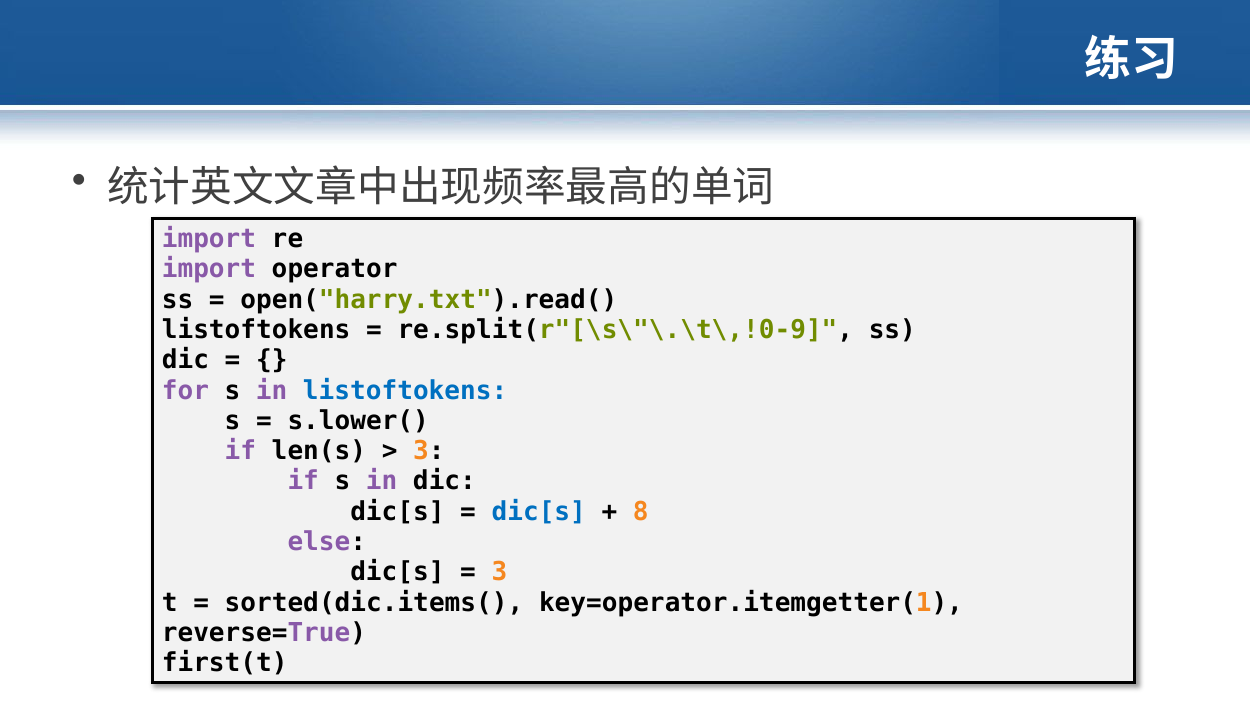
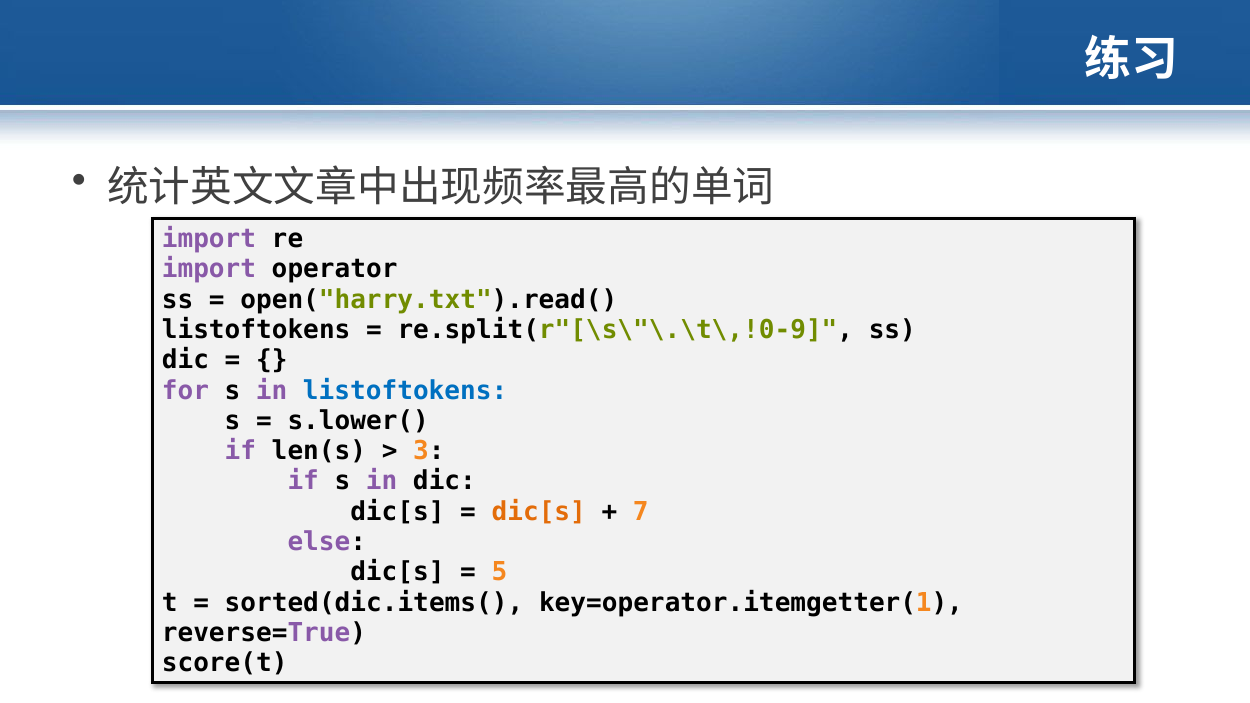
dic[s colour: blue -> orange (539, 512)
8: 8 -> 7 (641, 512)
3: 3 -> 5 (499, 572)
first(t: first(t -> score(t (225, 663)
